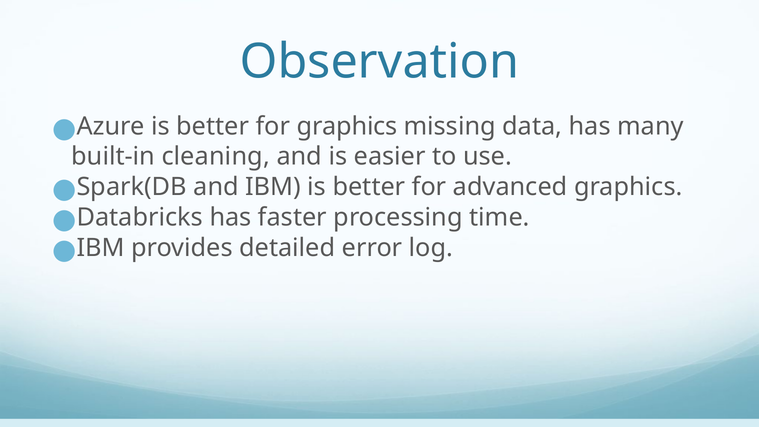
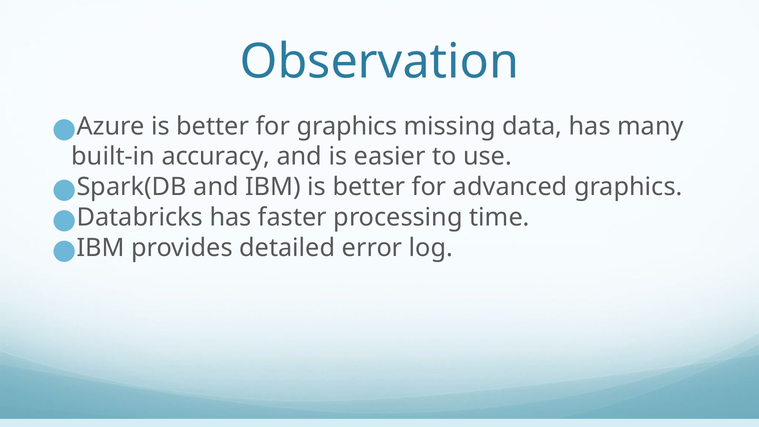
cleaning: cleaning -> accuracy (216, 157)
